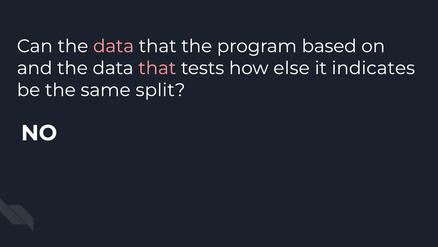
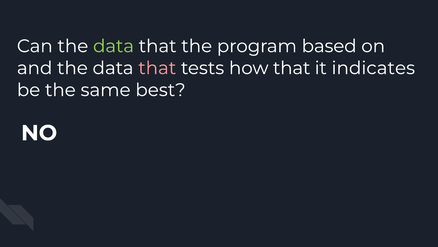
data colour: pink -> light green (114, 46)
how else: else -> that (292, 68)
split: split -> best (160, 90)
